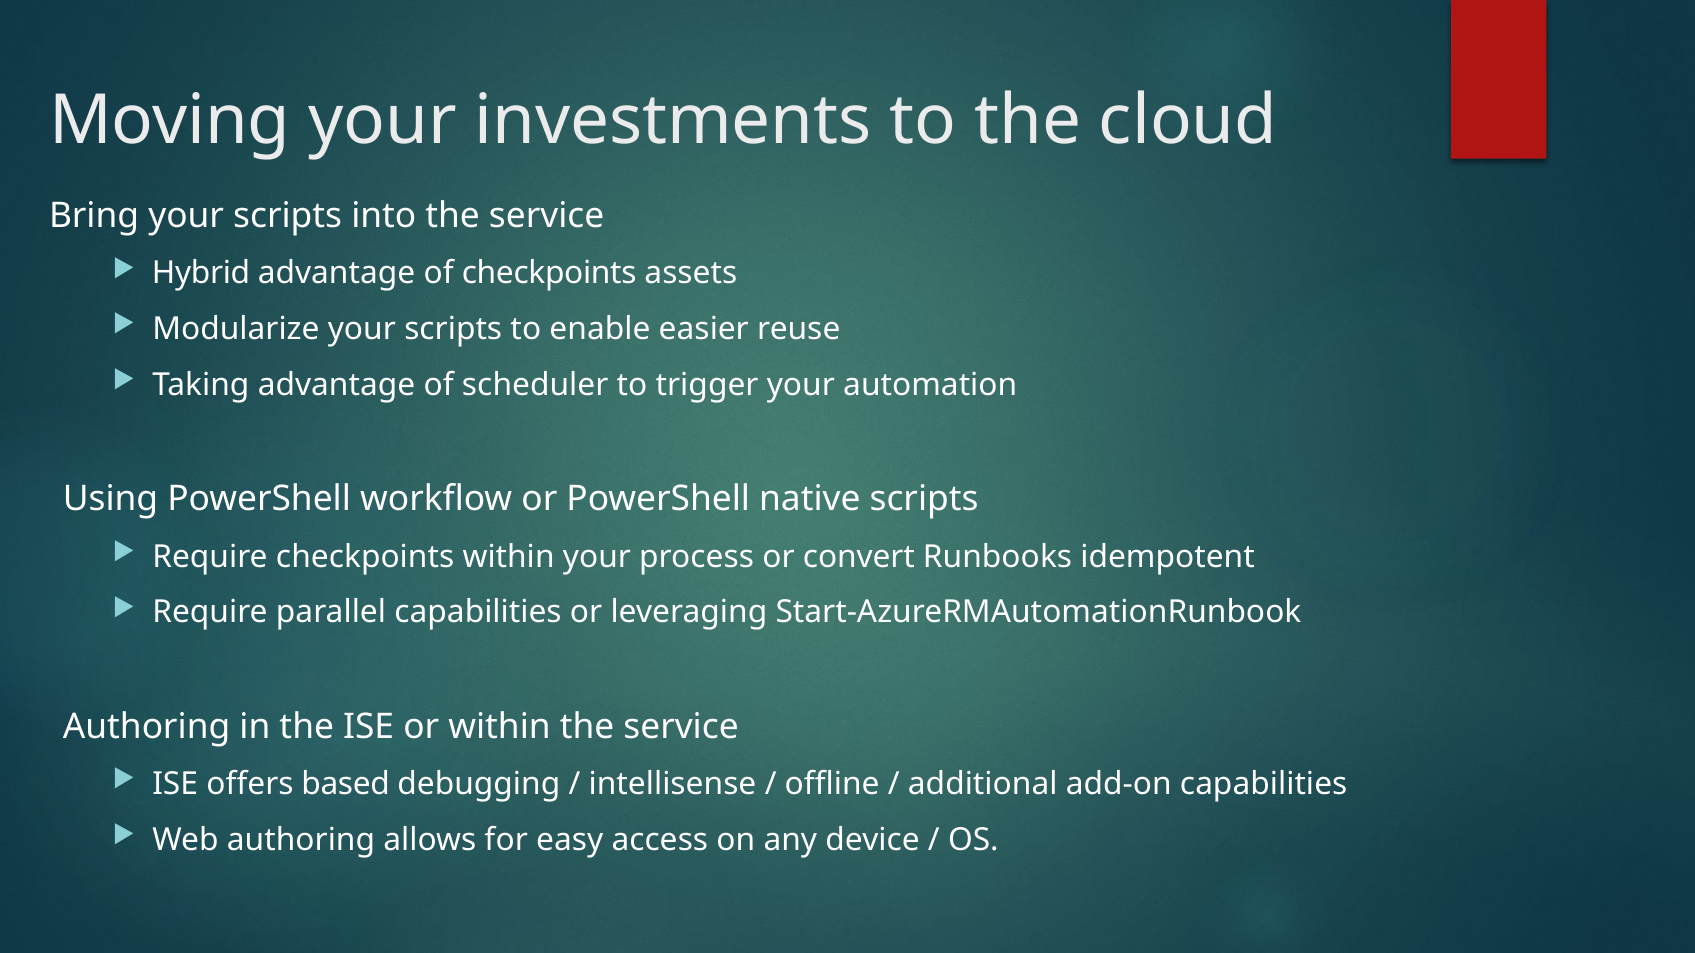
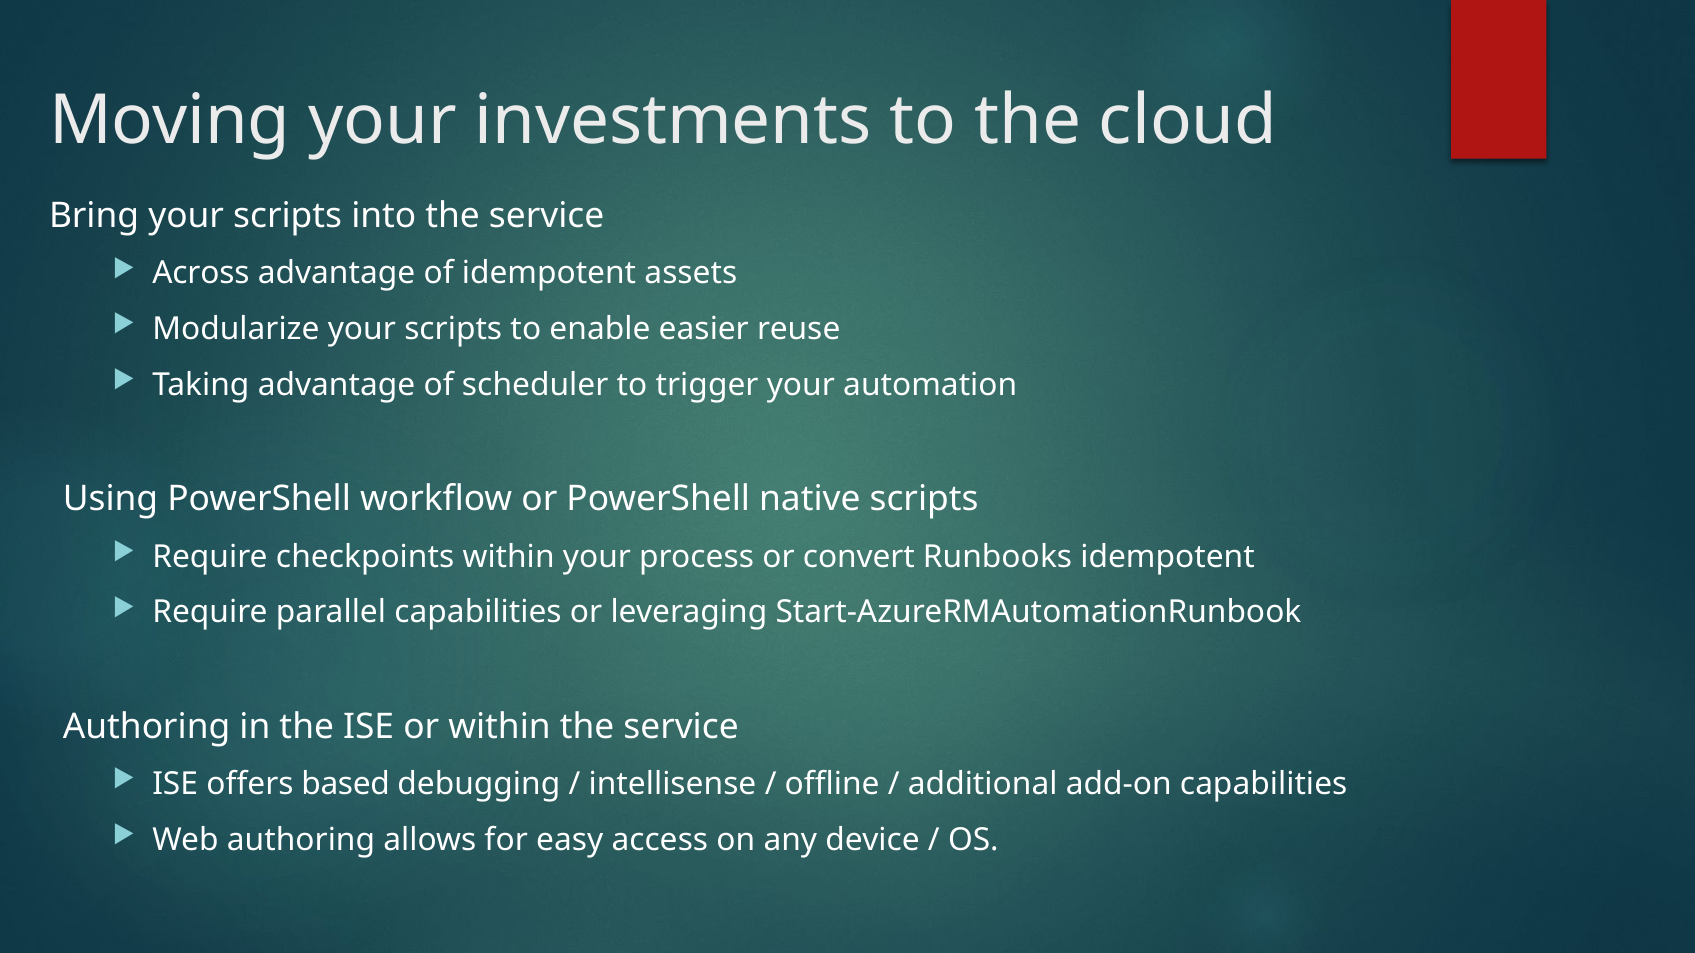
Hybrid: Hybrid -> Across (201, 273)
of checkpoints: checkpoints -> idempotent (549, 273)
